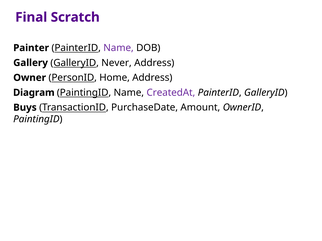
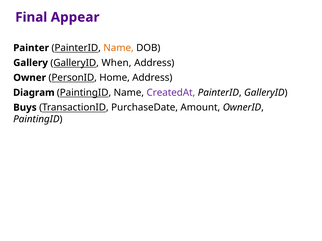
Scratch: Scratch -> Appear (75, 17)
Name colour: purple -> orange (119, 48)
Never: Never -> When (116, 63)
